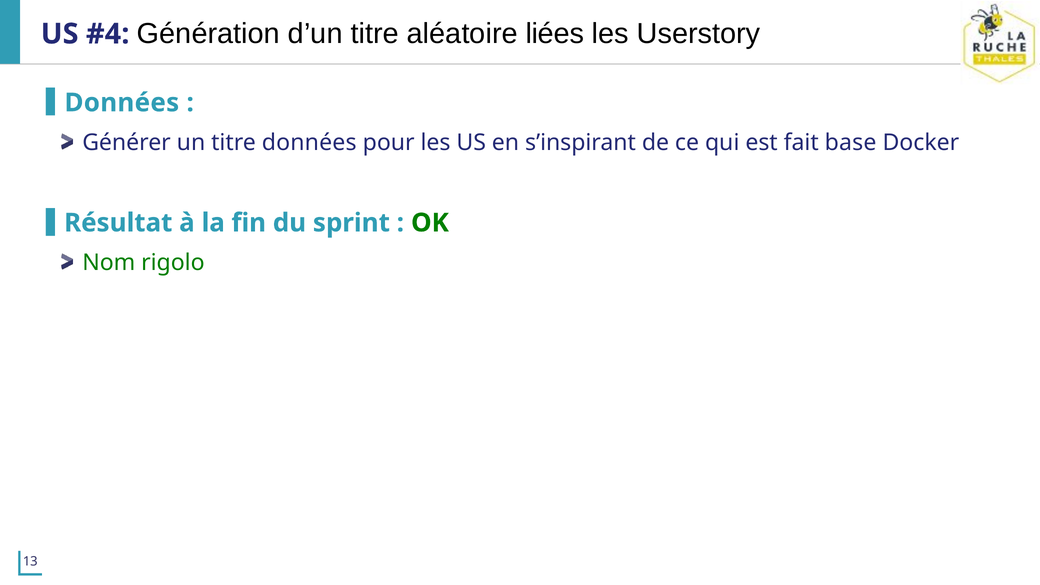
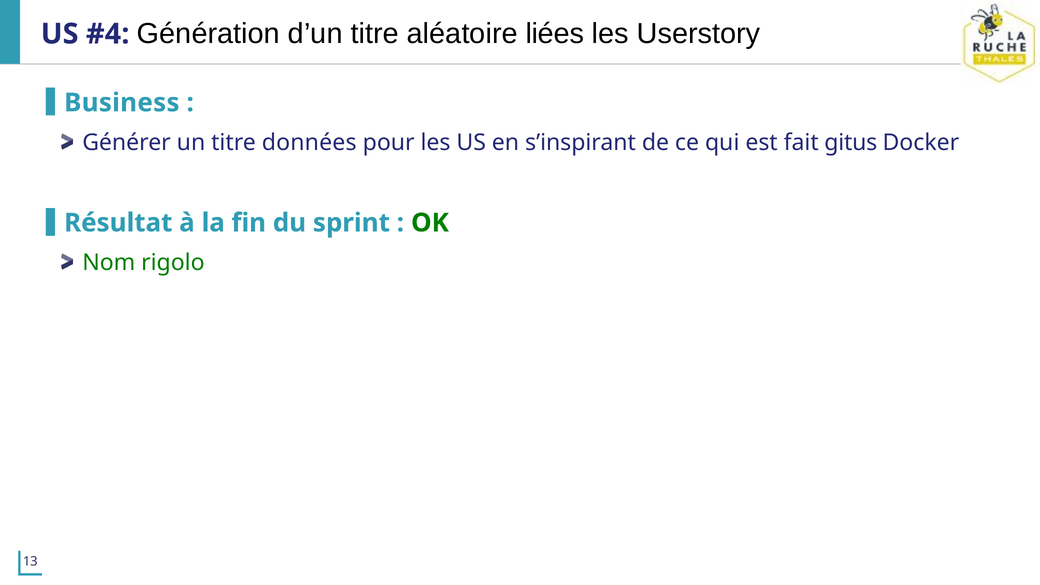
Données: Données -> Business (122, 103)
base: base -> gitus (851, 143)
